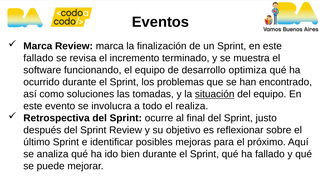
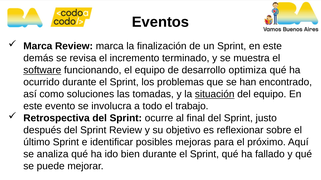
fallado: fallado -> demás (38, 58)
software underline: none -> present (42, 70)
realiza: realiza -> trabajo (192, 106)
